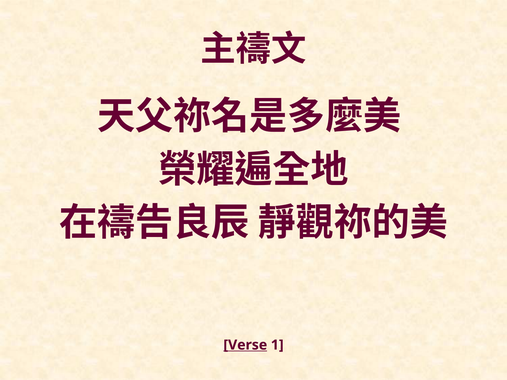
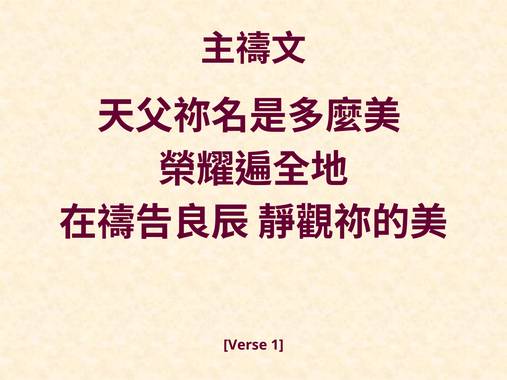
Verse underline: present -> none (245, 345)
